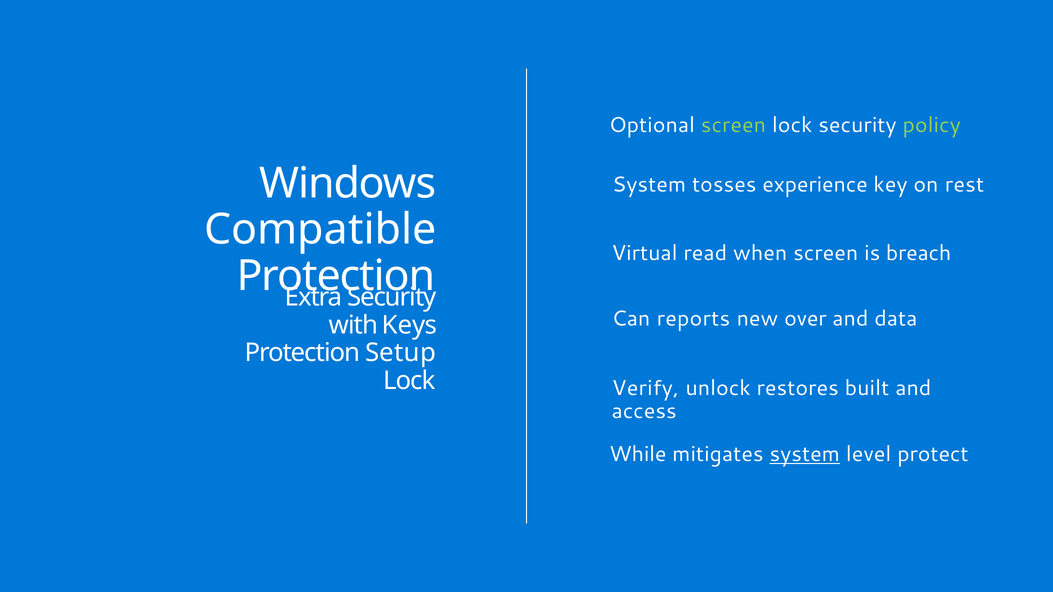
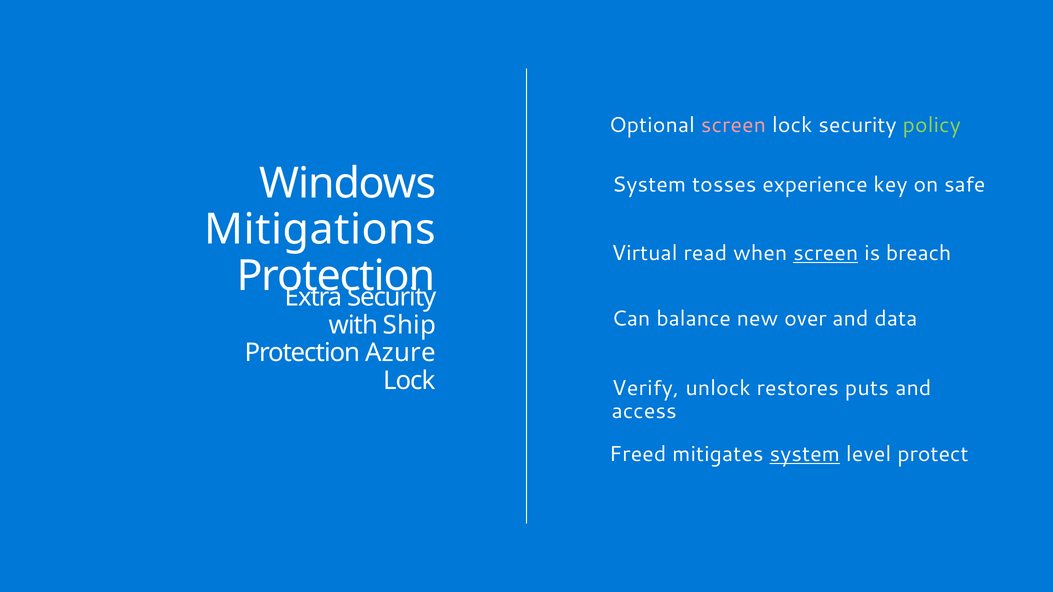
screen colour: light green -> pink (733, 125)
rest: rest -> safe (965, 184)
Compatible: Compatible -> Mitigations (320, 230)
screen underline: none -> present (826, 253)
reports: reports -> balance (694, 319)
Keys: Keys -> Ship (409, 325)
Setup: Setup -> Azure (400, 353)
built: built -> puts (867, 388)
While: While -> Freed (638, 454)
